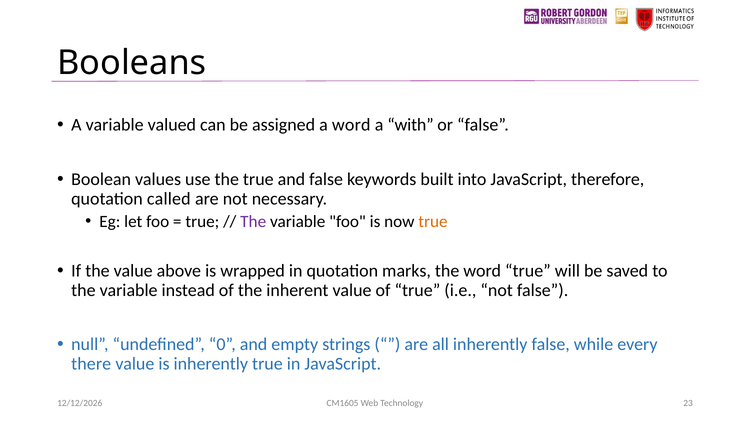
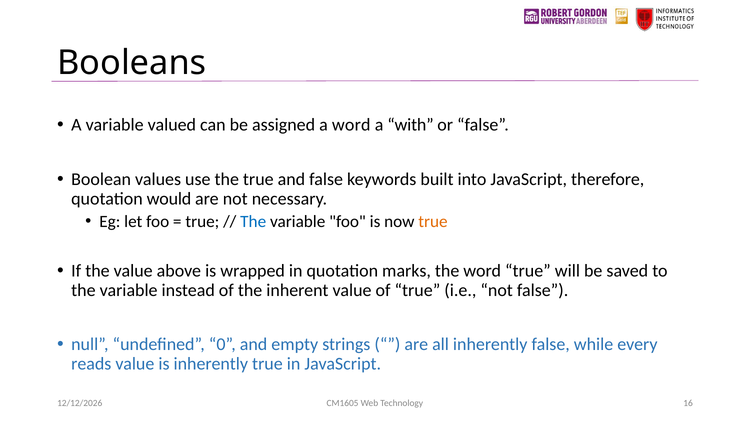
called: called -> would (169, 199)
The colour: purple -> blue (253, 221)
there: there -> reads (91, 364)
23: 23 -> 16 (688, 403)
